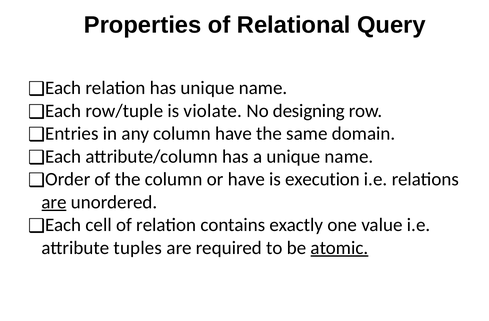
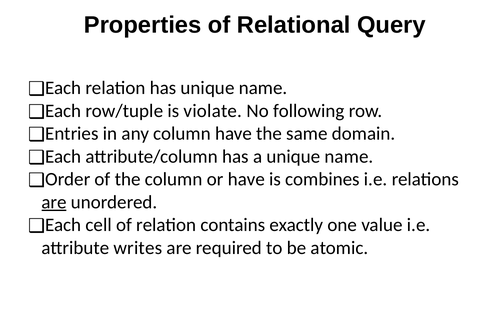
designing: designing -> following (309, 111)
execution: execution -> combines (322, 179)
tuples: tuples -> writes (138, 248)
atomic underline: present -> none (339, 248)
